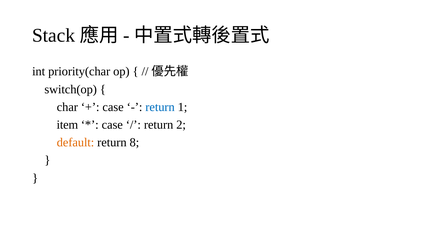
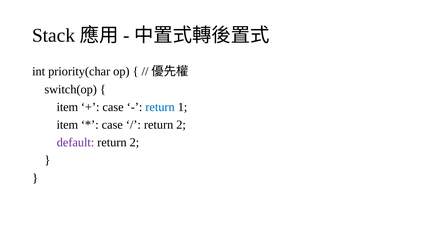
char: char -> item (67, 107)
default colour: orange -> purple (75, 142)
8: 8 -> 2 (134, 142)
